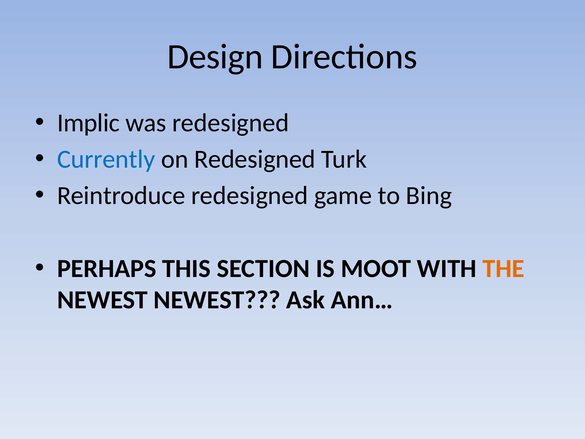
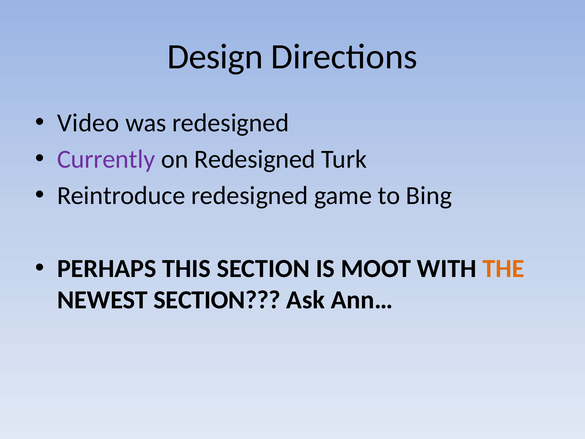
Implic: Implic -> Video (88, 123)
Currently colour: blue -> purple (106, 159)
NEWEST NEWEST: NEWEST -> SECTION (217, 300)
